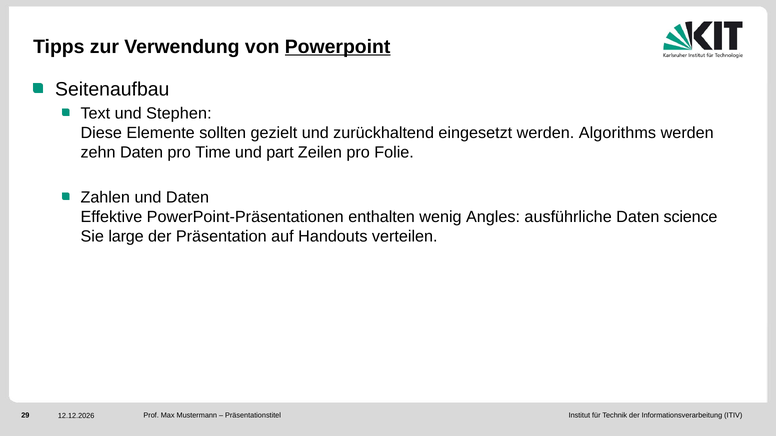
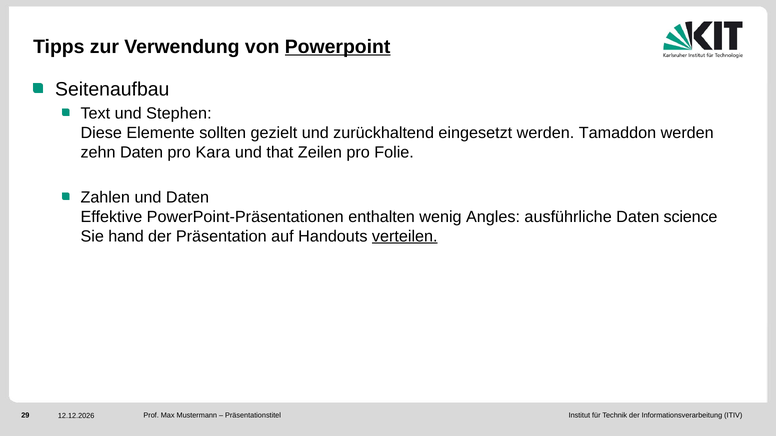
Algorithms: Algorithms -> Tamaddon (617, 133)
Time: Time -> Kara (213, 152)
part: part -> that (280, 152)
large: large -> hand (126, 237)
verteilen underline: none -> present (405, 237)
